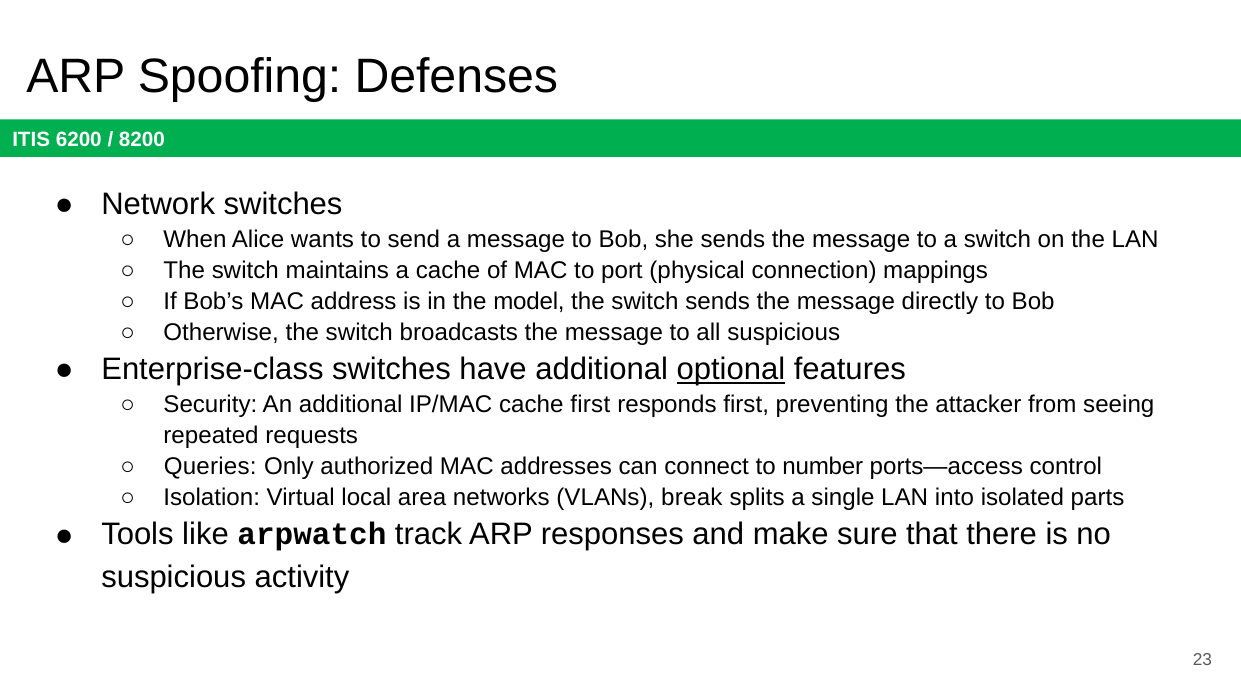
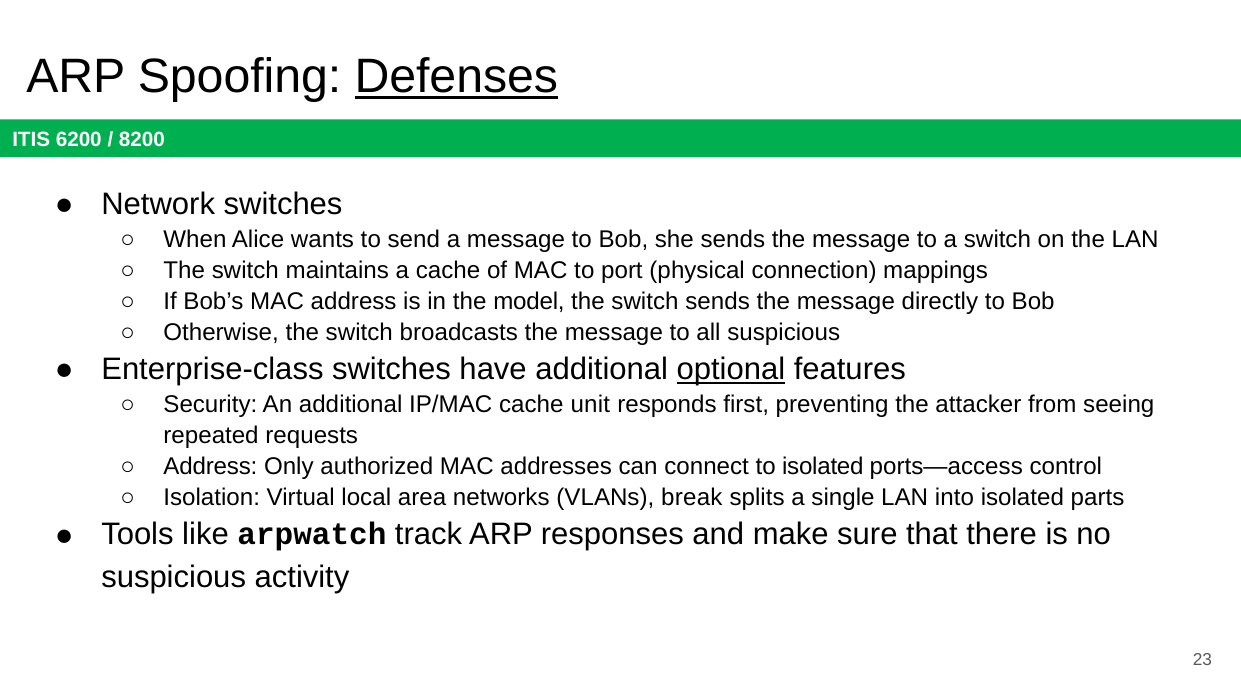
Defenses underline: none -> present (456, 77)
cache first: first -> unit (590, 404)
Queries: Queries -> Address (210, 466)
to number: number -> isolated (823, 466)
